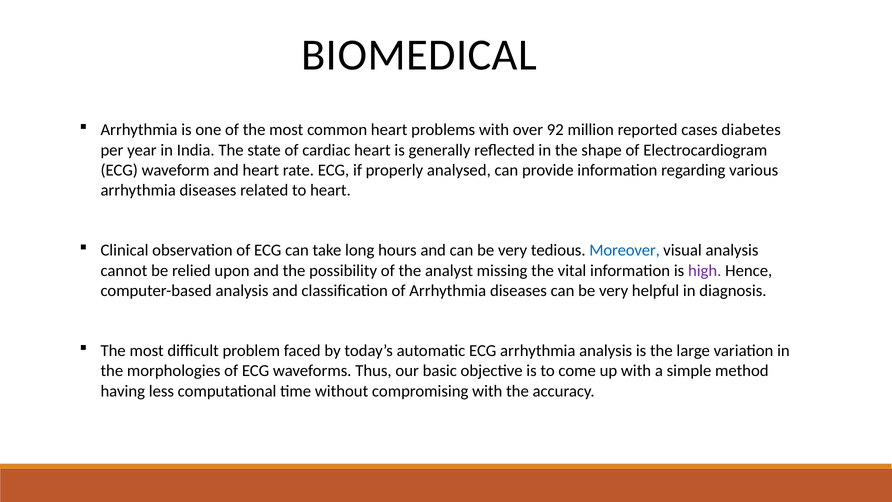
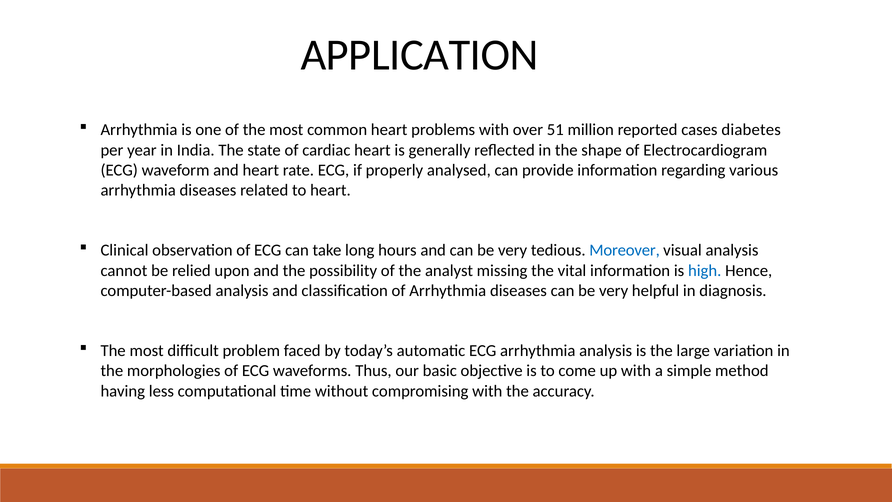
BIOMEDICAL: BIOMEDICAL -> APPLICATION (420, 55)
92: 92 -> 51 (555, 130)
high colour: purple -> blue (705, 270)
